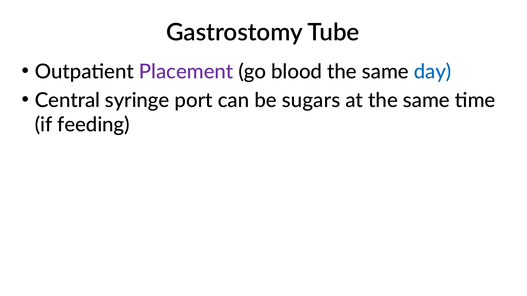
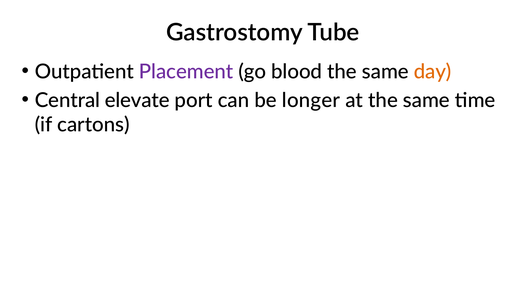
day colour: blue -> orange (433, 72)
syringe: syringe -> elevate (137, 100)
sugars: sugars -> longer (311, 100)
feeding: feeding -> cartons (93, 125)
